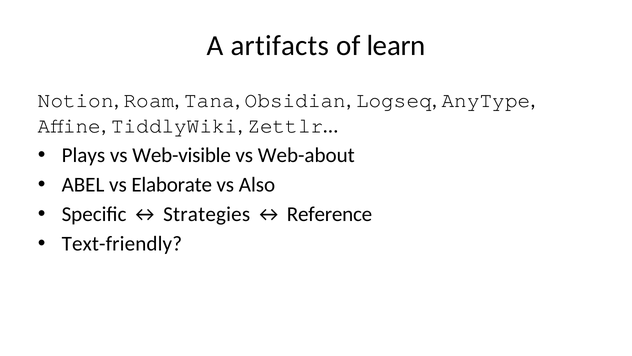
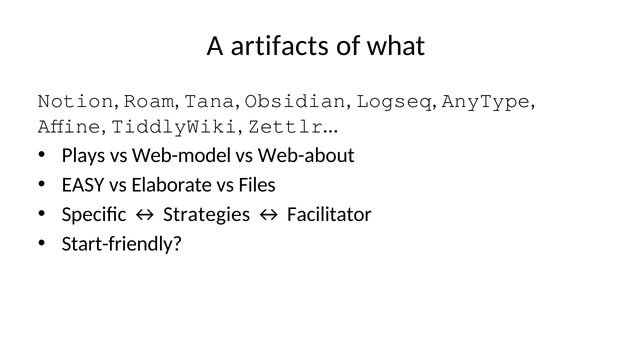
learn: learn -> what (396, 46)
Web-visible: Web-visible -> Web-model (182, 155)
ABEL: ABEL -> EASY (83, 184)
Also: Also -> Files (257, 184)
Reference: Reference -> Facilitator (329, 214)
Text-friendly: Text-friendly -> Start-friendly (122, 243)
